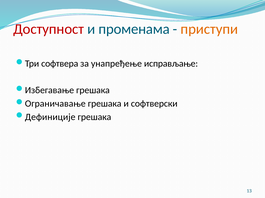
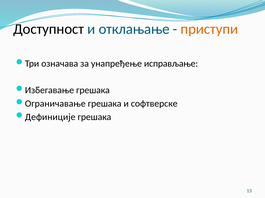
Доступност colour: red -> black (49, 29)
променама: променама -> отклањање (134, 29)
софтвера: софтвера -> означава (60, 64)
софтверски: софтверски -> софтверске (154, 104)
